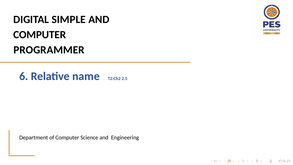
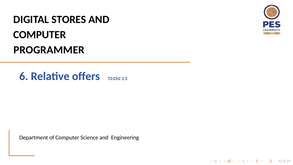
SIMPLE: SIMPLE -> STORES (69, 19)
name: name -> offers (86, 76)
